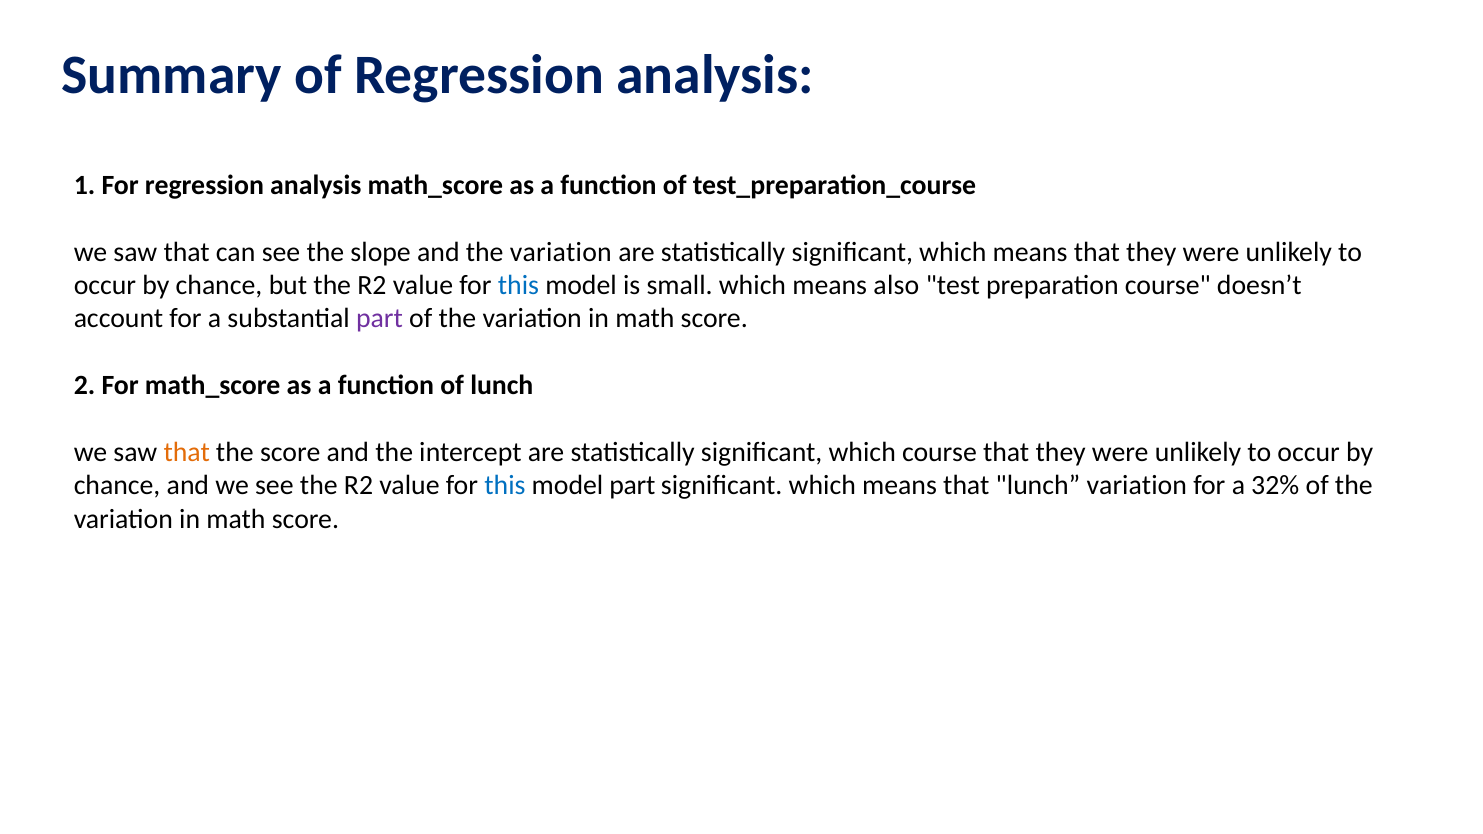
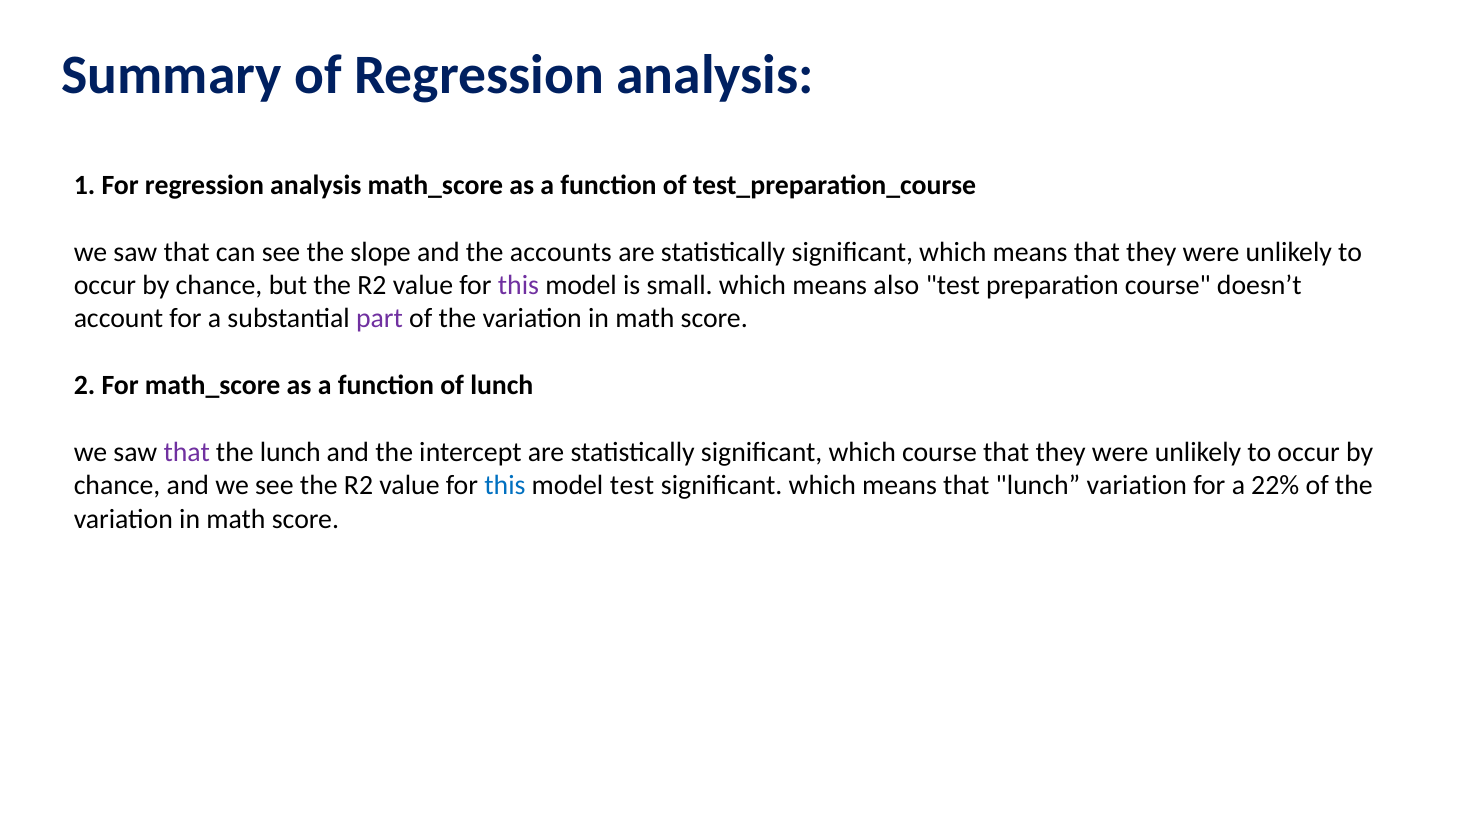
and the variation: variation -> accounts (561, 252)
this colour: blue -> purple (518, 286)
that colour: orange -> purple (187, 452)
the score: score -> lunch (290, 452)
model part: part -> test (632, 486)
32%: 32% -> 22% (1275, 486)
